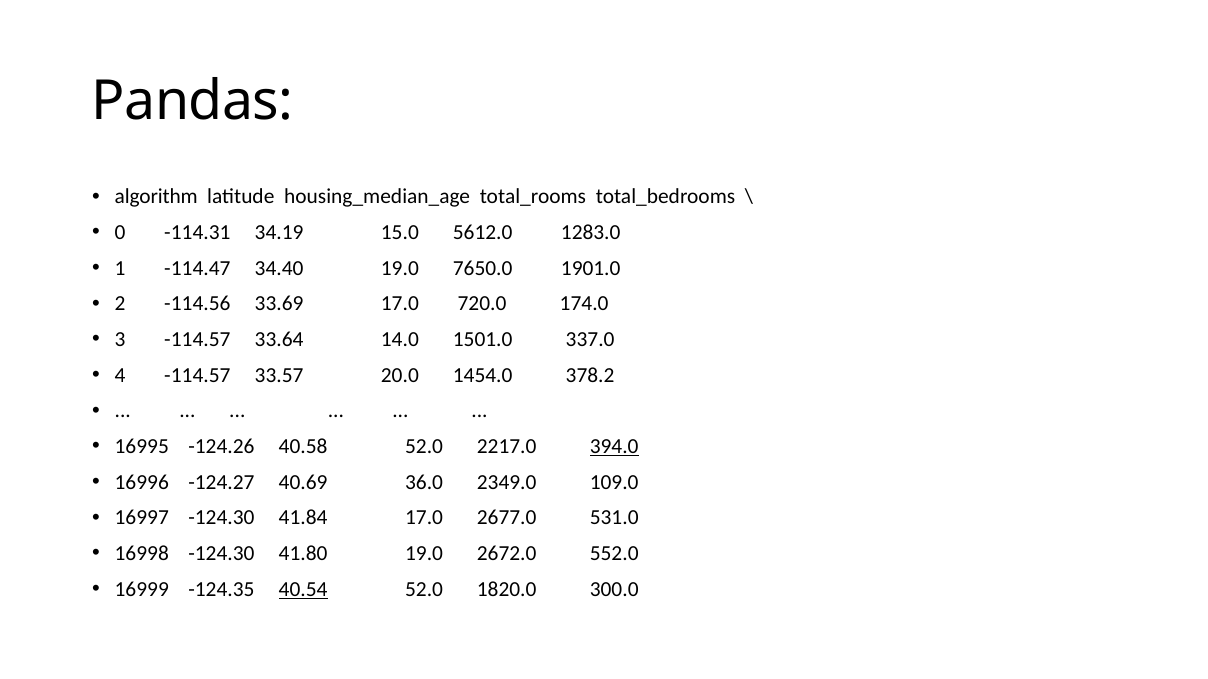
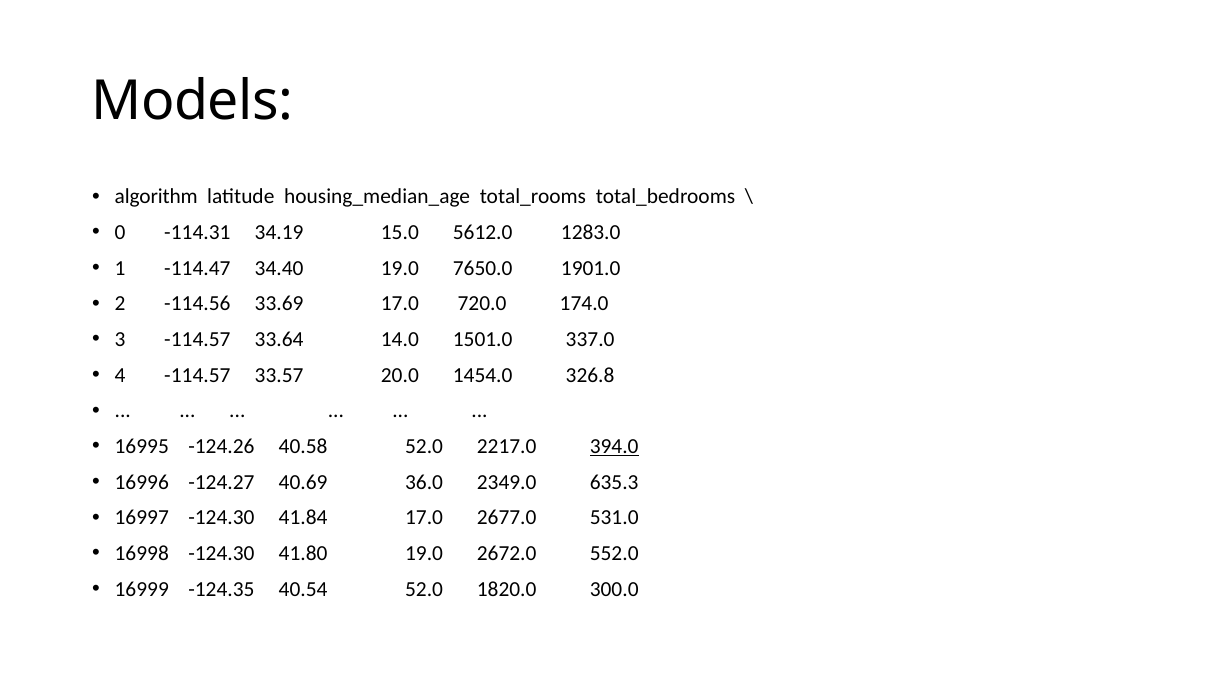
Pandas: Pandas -> Models (193, 101)
378.2: 378.2 -> 326.8 (590, 375)
109.0: 109.0 -> 635.3 (614, 482)
40.54 underline: present -> none (303, 590)
